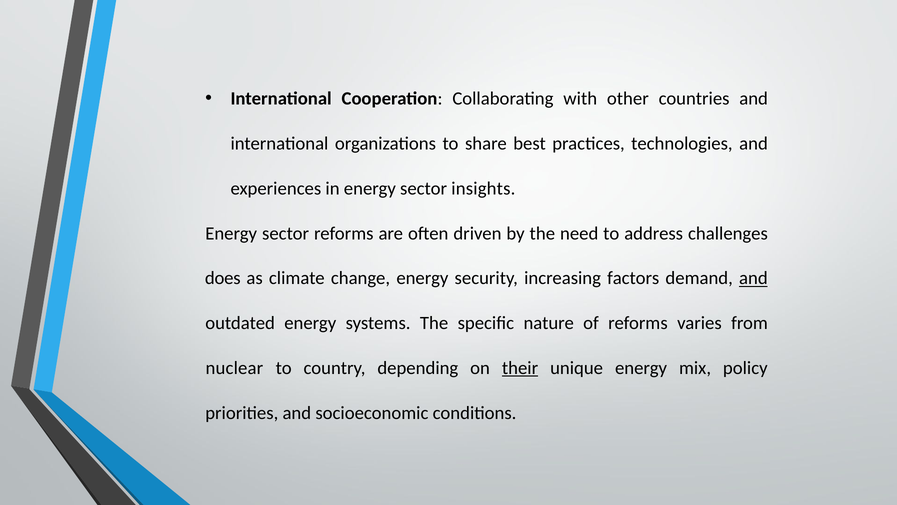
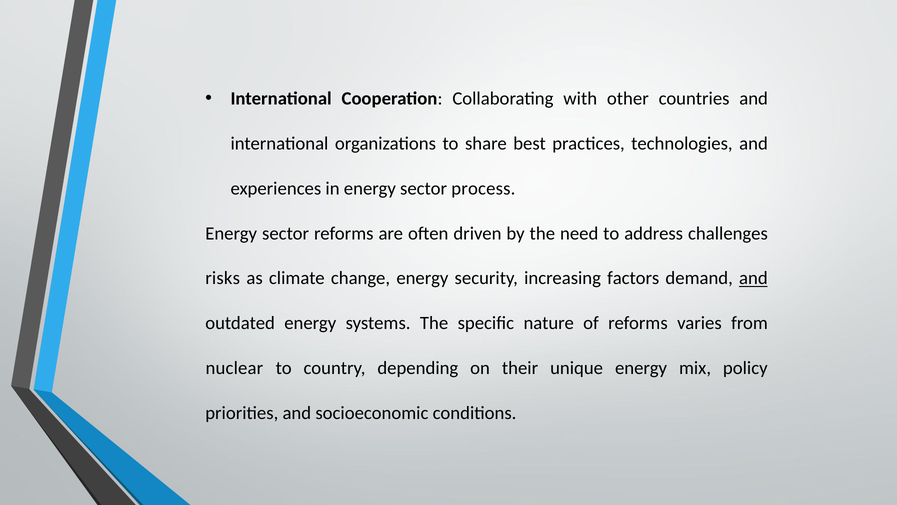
insights: insights -> process (483, 188)
does: does -> risks (223, 278)
their underline: present -> none (520, 368)
